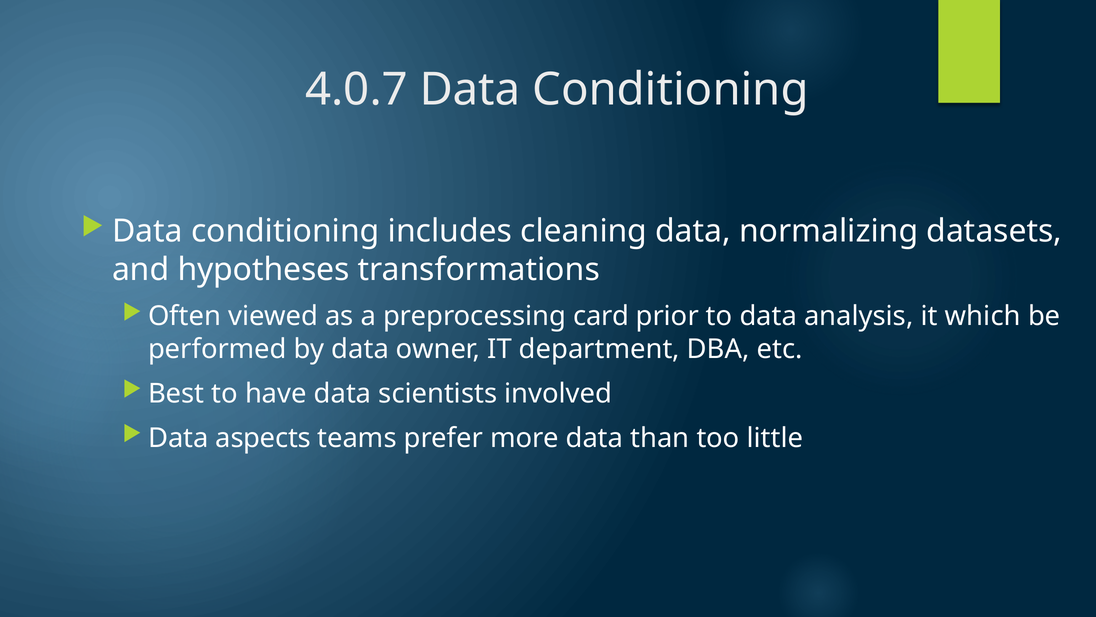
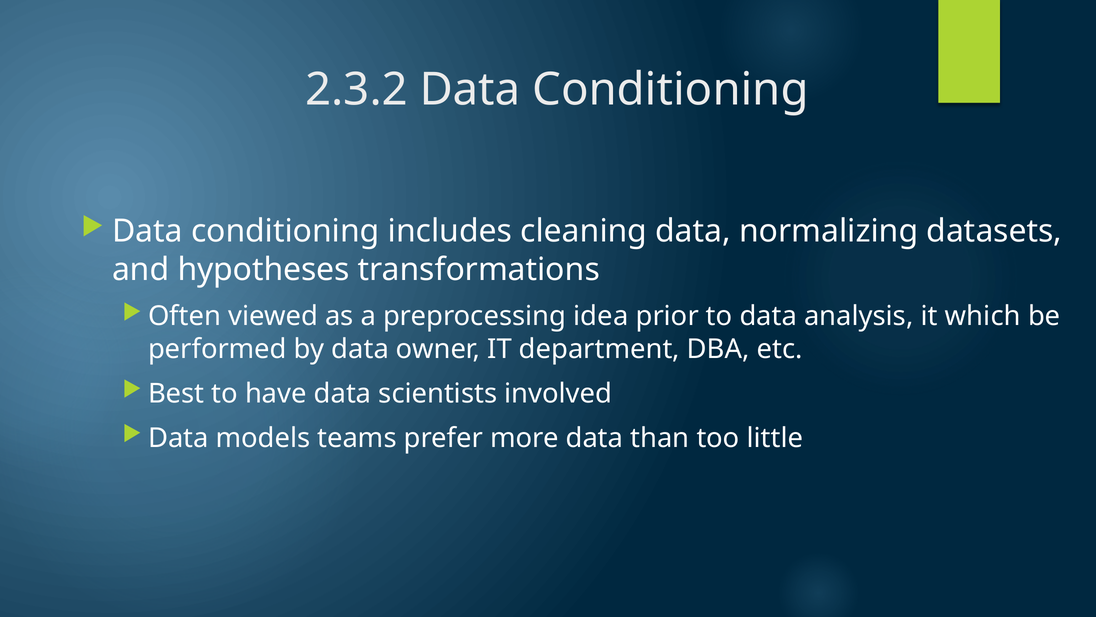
4.0.7: 4.0.7 -> 2.3.2 (356, 89)
card: card -> idea (601, 316)
aspects: aspects -> models (263, 438)
